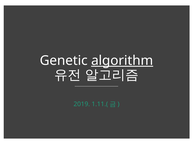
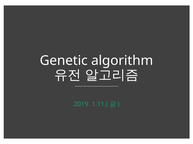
algorithm underline: present -> none (122, 61)
